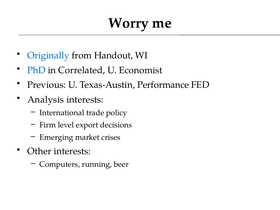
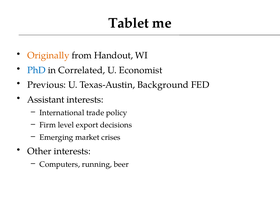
Worry: Worry -> Tablet (129, 23)
Originally colour: blue -> orange (48, 55)
Performance: Performance -> Background (163, 85)
Analysis: Analysis -> Assistant (46, 100)
